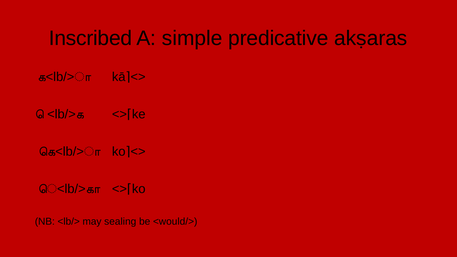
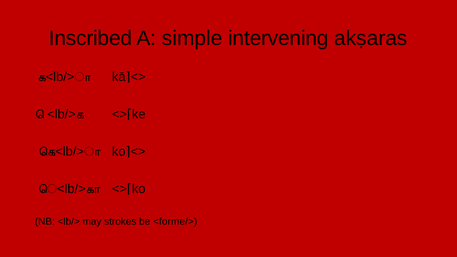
predicative: predicative -> intervening (278, 38)
sealing: sealing -> strokes (120, 222)
<would/>: <would/> -> <forme/> (175, 222)
